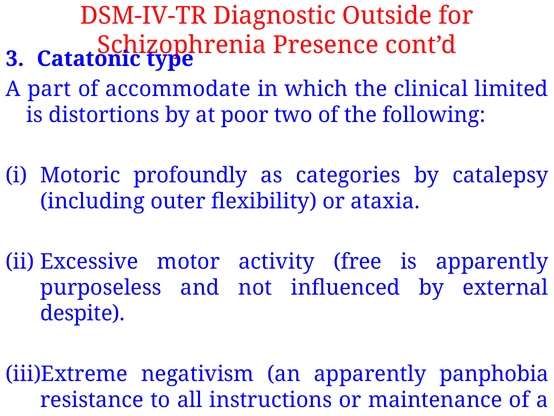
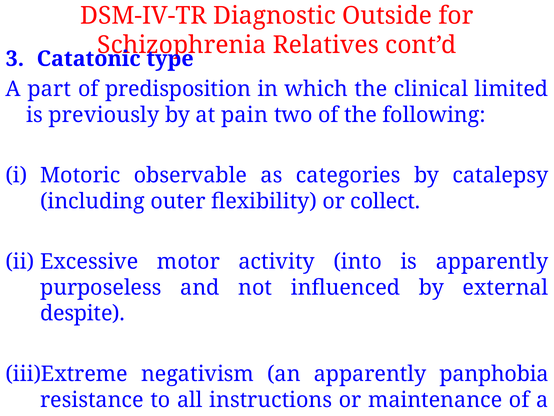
Presence: Presence -> Relatives (326, 45)
accommodate: accommodate -> predisposition (178, 89)
distortions: distortions -> previously (104, 115)
poor: poor -> pain (245, 115)
profoundly: profoundly -> observable (190, 175)
ataxia: ataxia -> collect (385, 201)
free: free -> into (358, 261)
